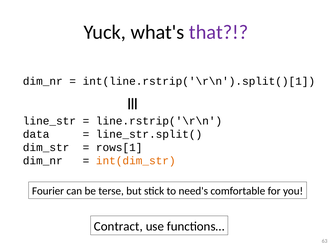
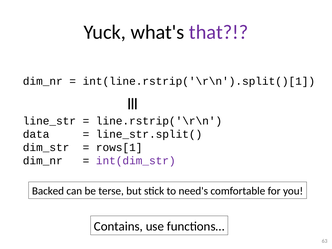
int(dim_str colour: orange -> purple (136, 161)
Fourier: Fourier -> Backed (48, 191)
Contract: Contract -> Contains (118, 226)
